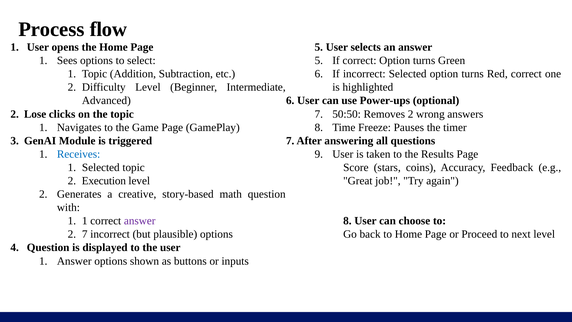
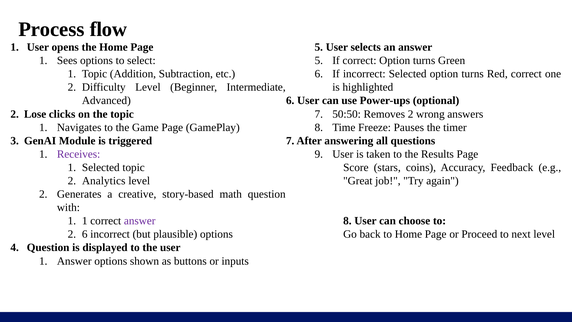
Receives colour: blue -> purple (79, 154)
Execution: Execution -> Analytics (104, 181)
2 7: 7 -> 6 (85, 234)
